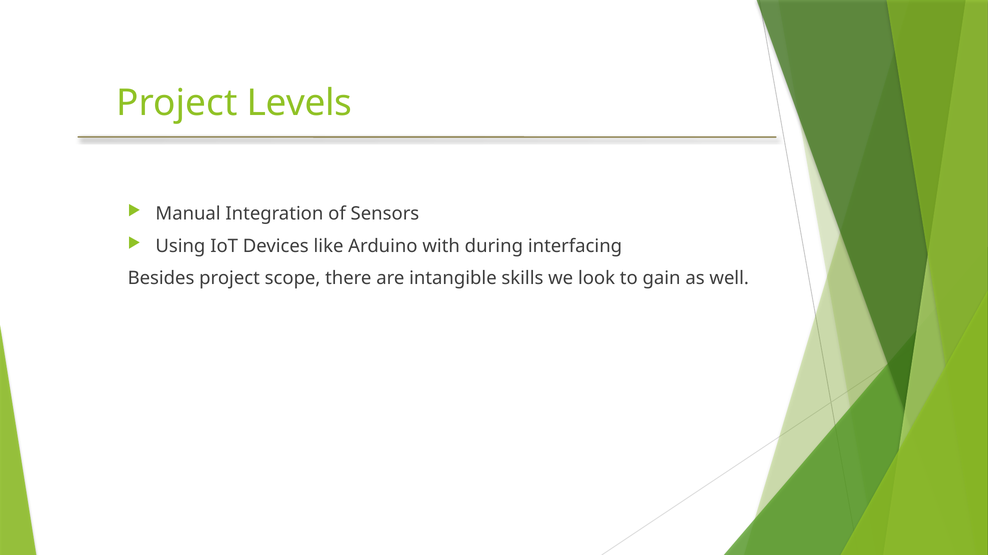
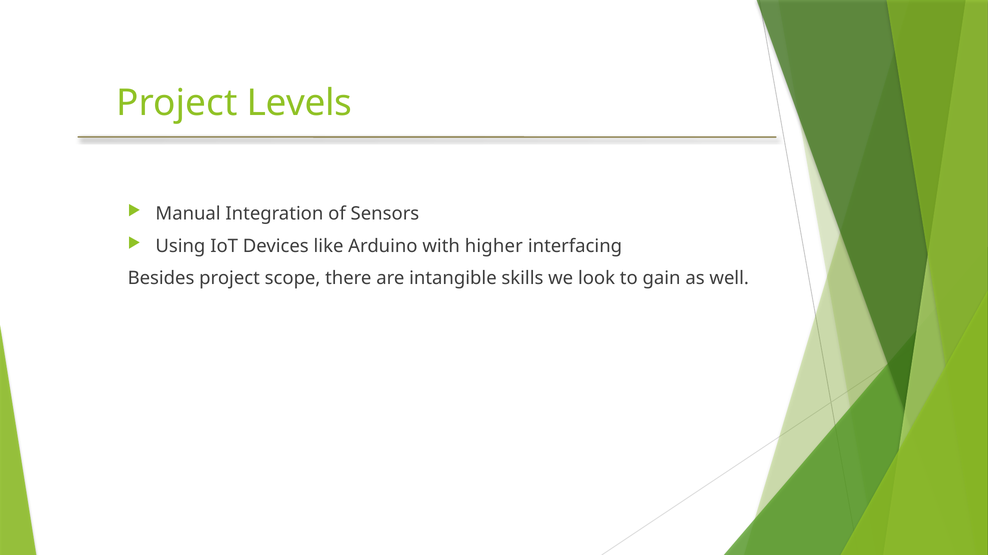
during: during -> higher (494, 246)
